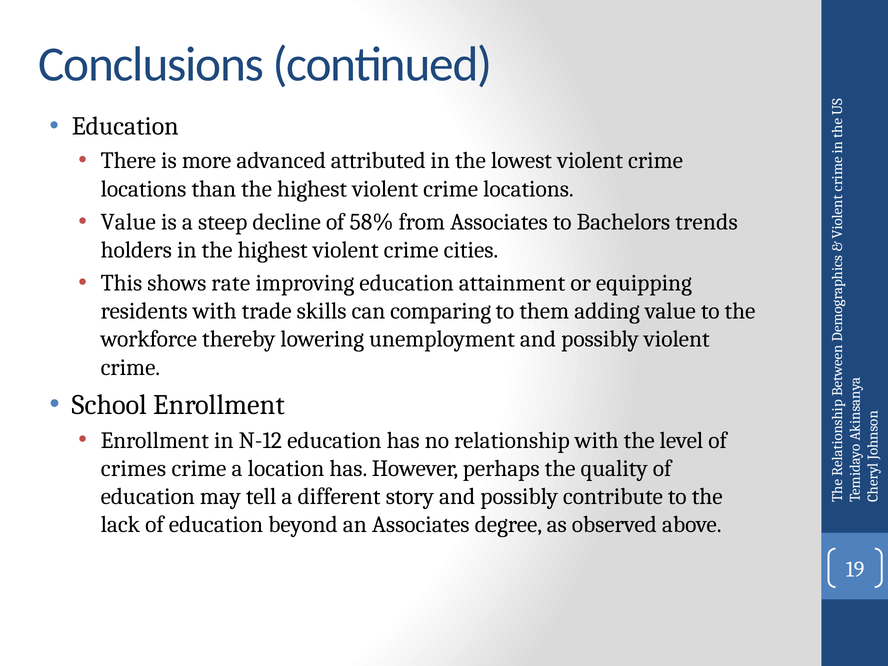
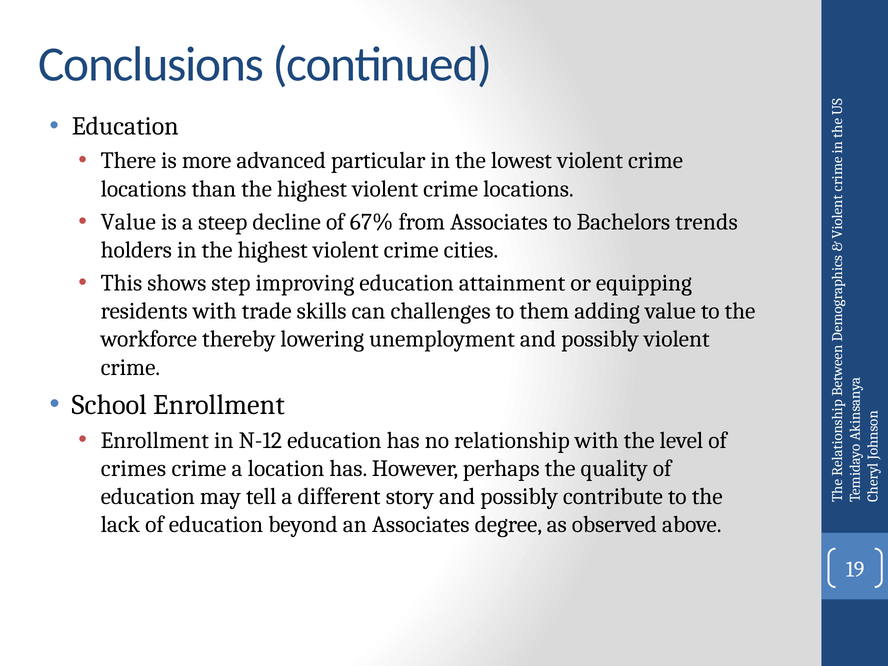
attributed: attributed -> particular (378, 161)
58%: 58% -> 67% (371, 222)
rate: rate -> step (231, 283)
comparing: comparing -> challenges (441, 311)
